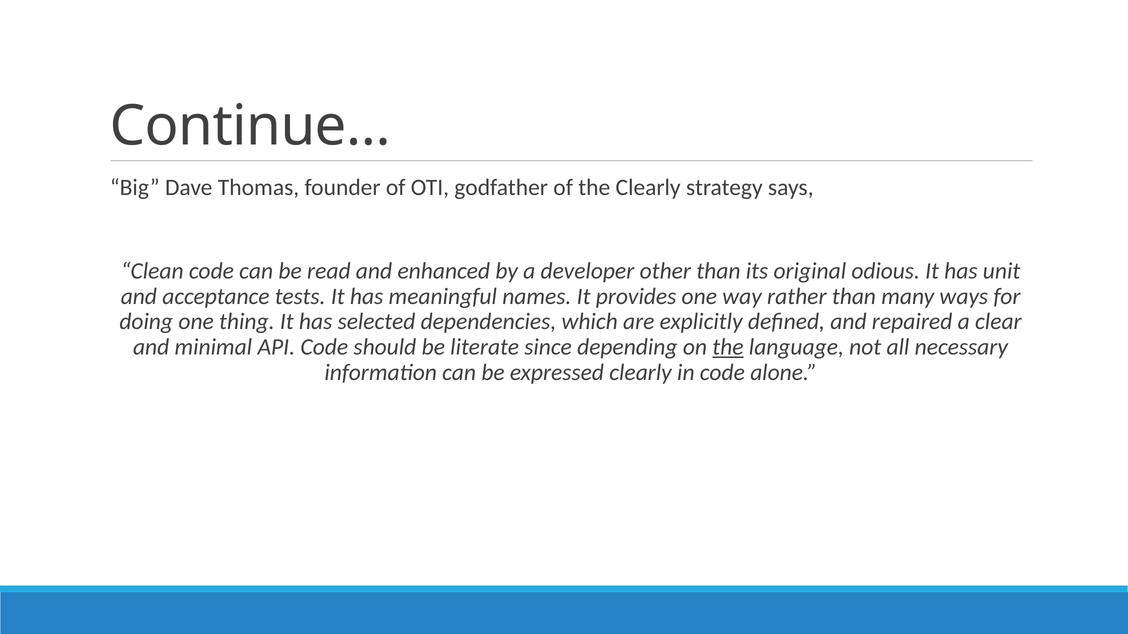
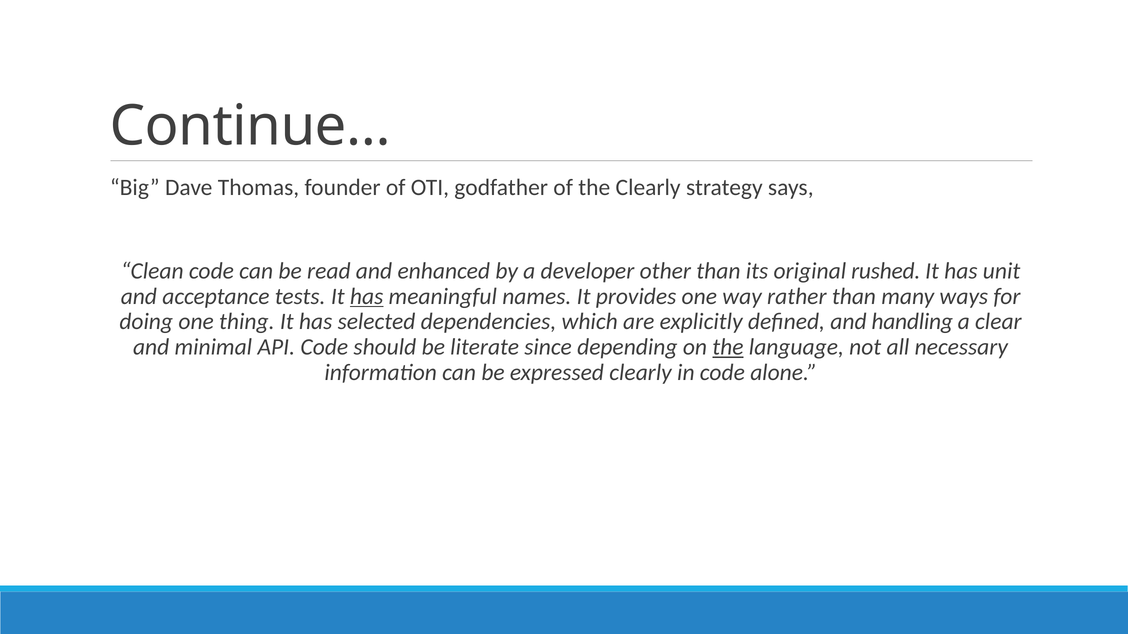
odious: odious -> rushed (886, 271)
has underline: none -> present (367, 297)
repaired: repaired -> handling (912, 322)
